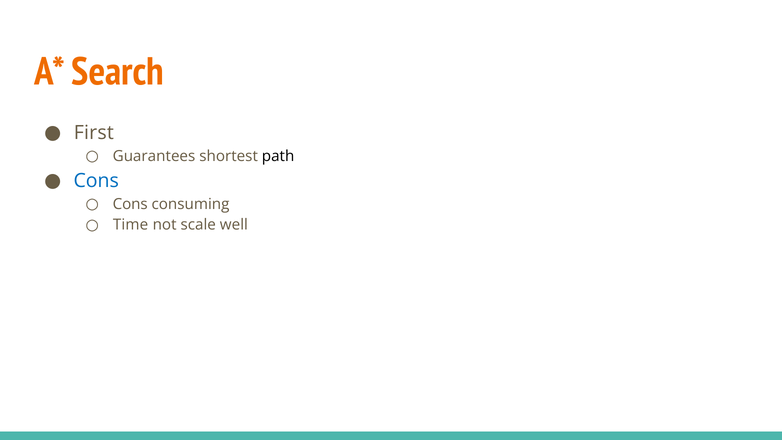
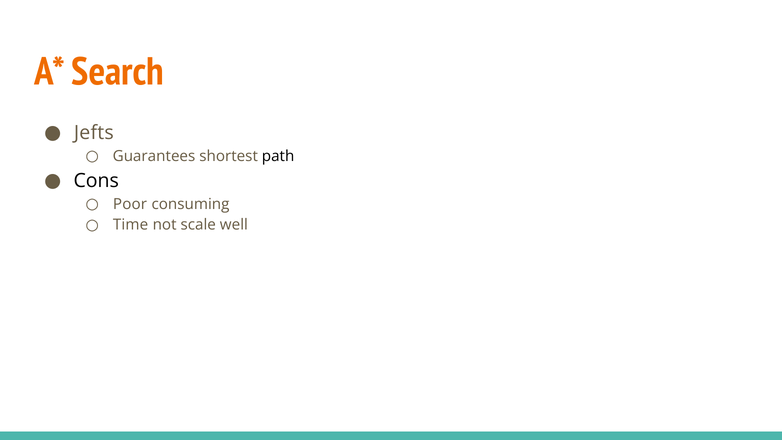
First: First -> Jefts (94, 133)
Cons colour: blue -> black (96, 181)
Cons: Cons -> Poor (130, 204)
